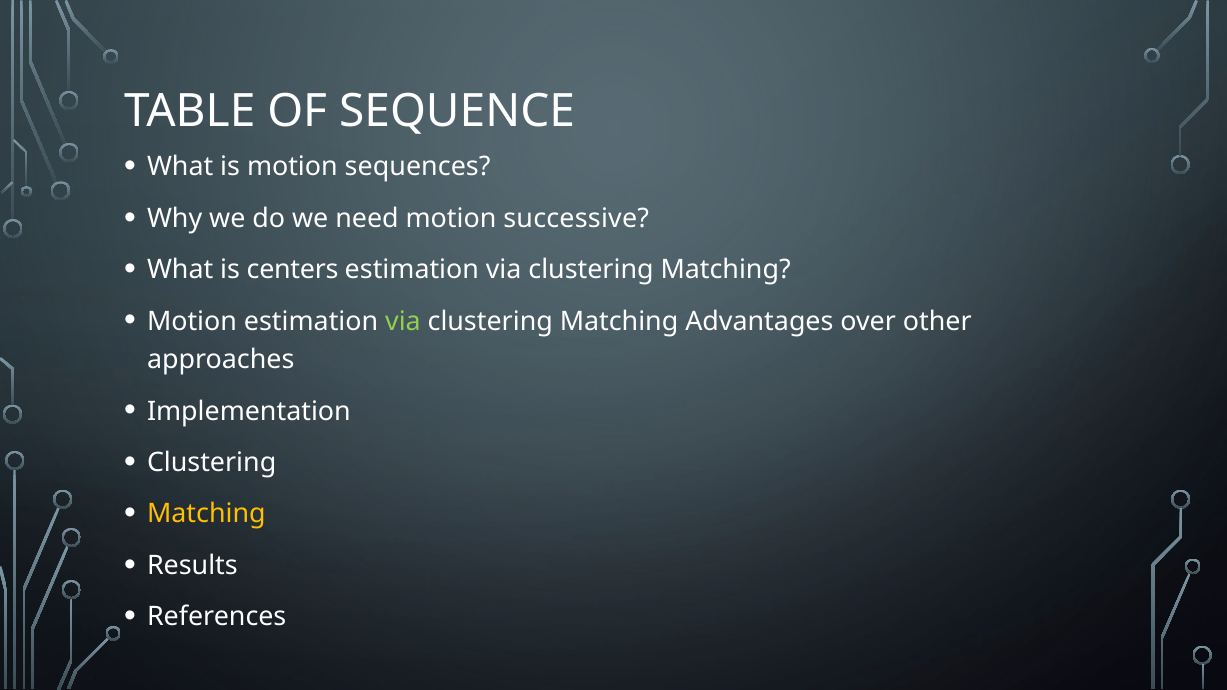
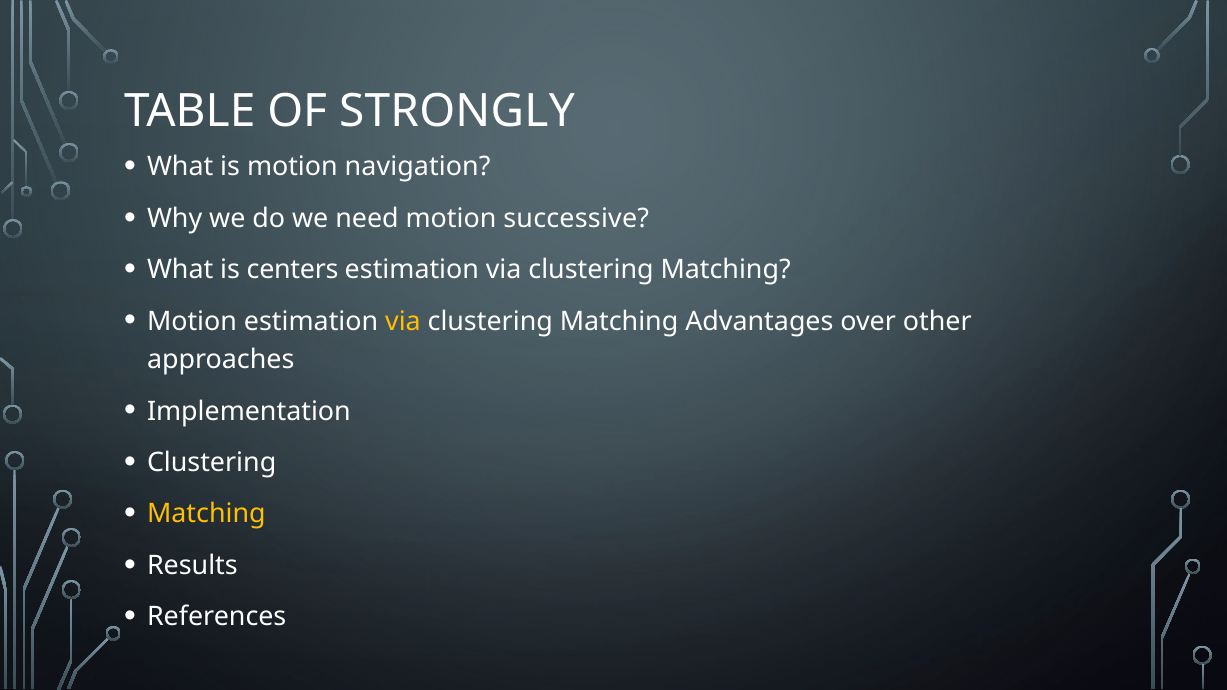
SEQUENCE: SEQUENCE -> STRONGLY (457, 111)
sequences: sequences -> navigation (418, 167)
via colour: light green -> yellow (403, 321)
